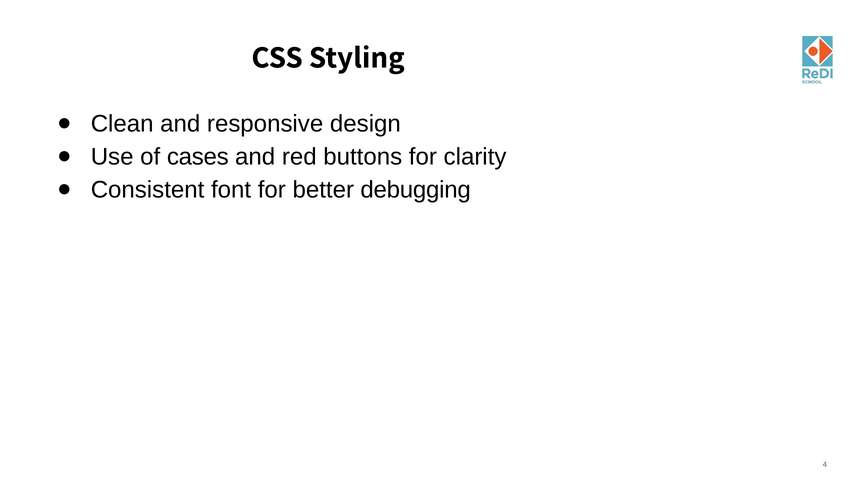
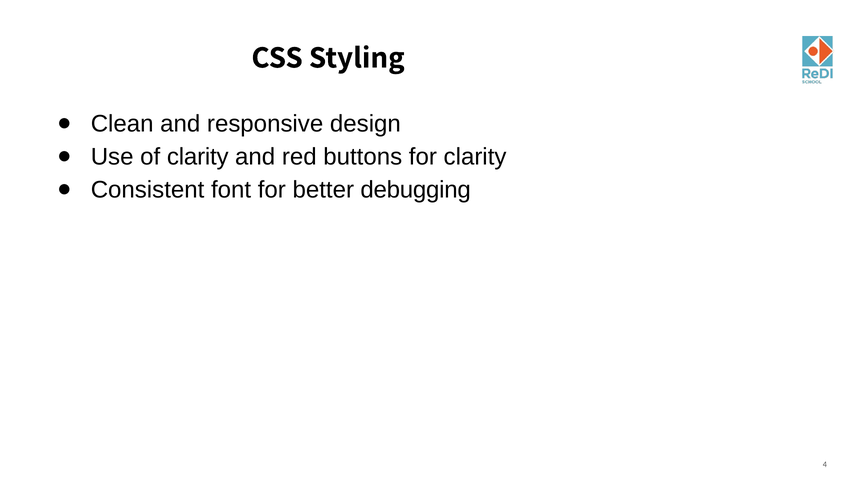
of cases: cases -> clarity (198, 157)
